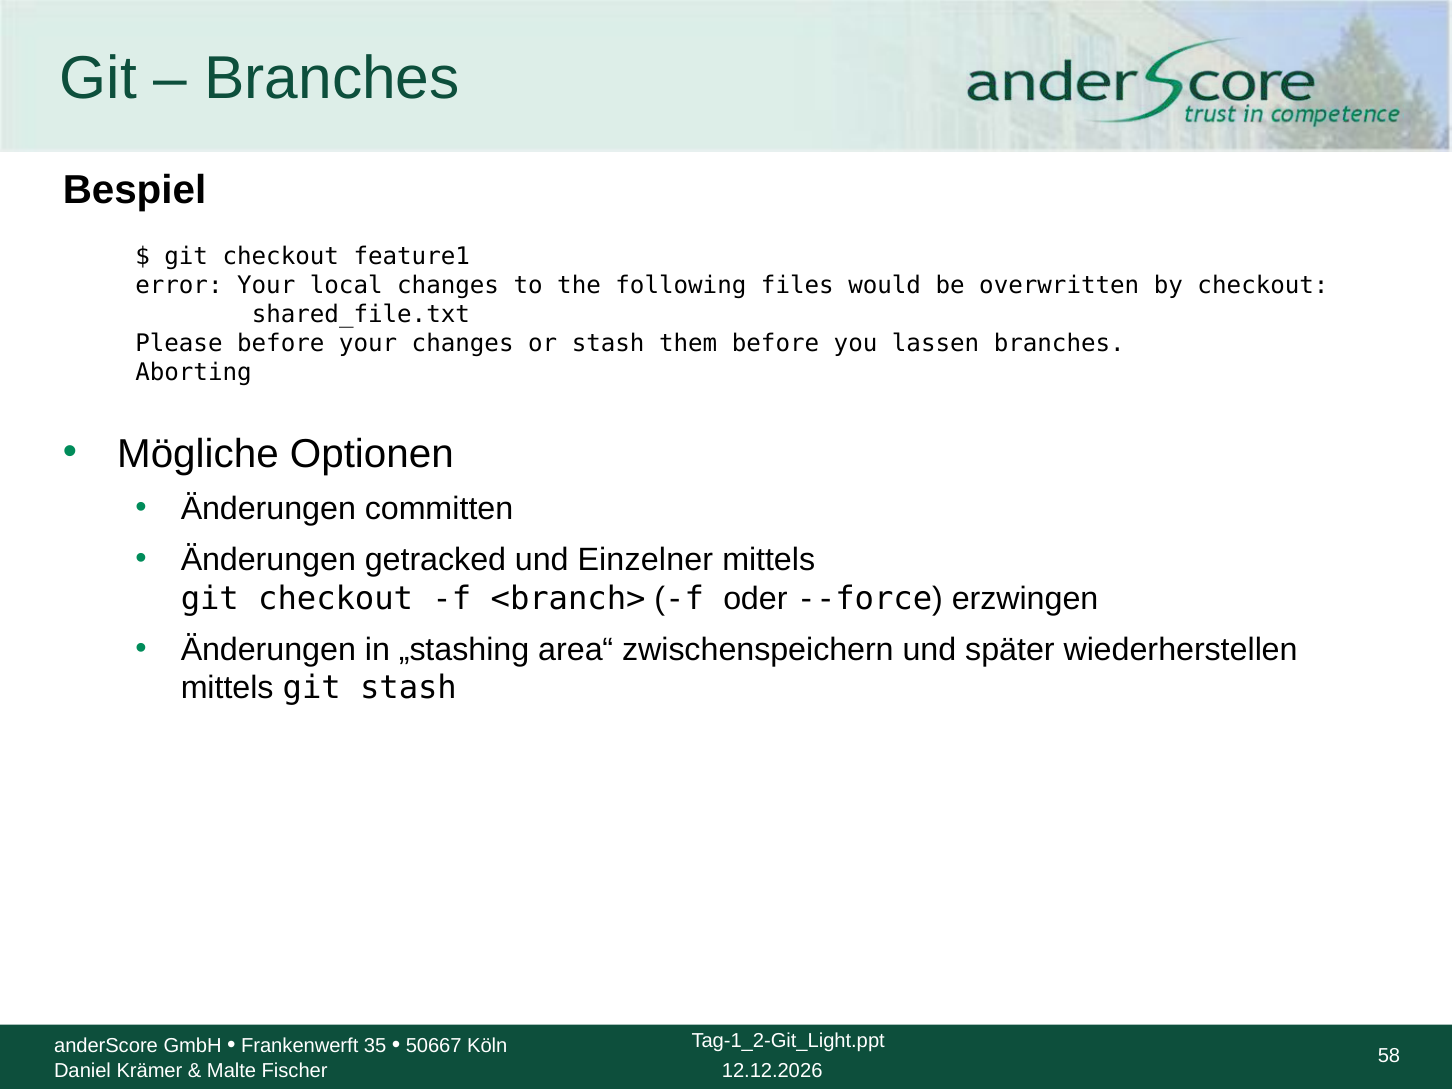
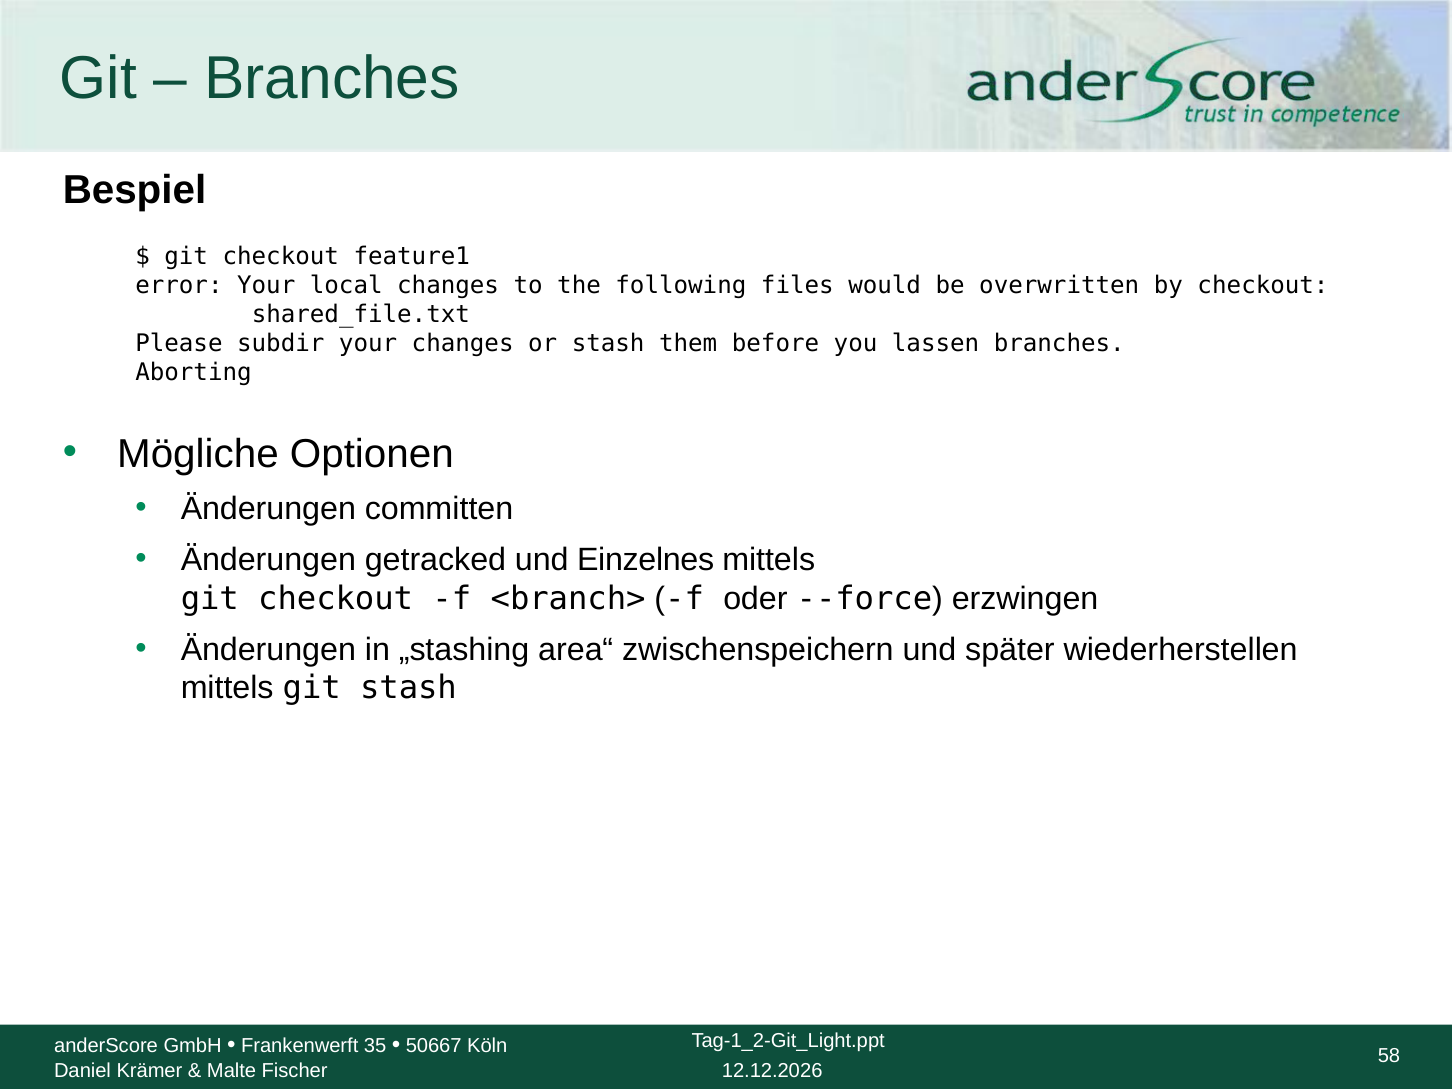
Please before: before -> subdir (281, 344)
Einzelner: Einzelner -> Einzelnes (646, 560)
